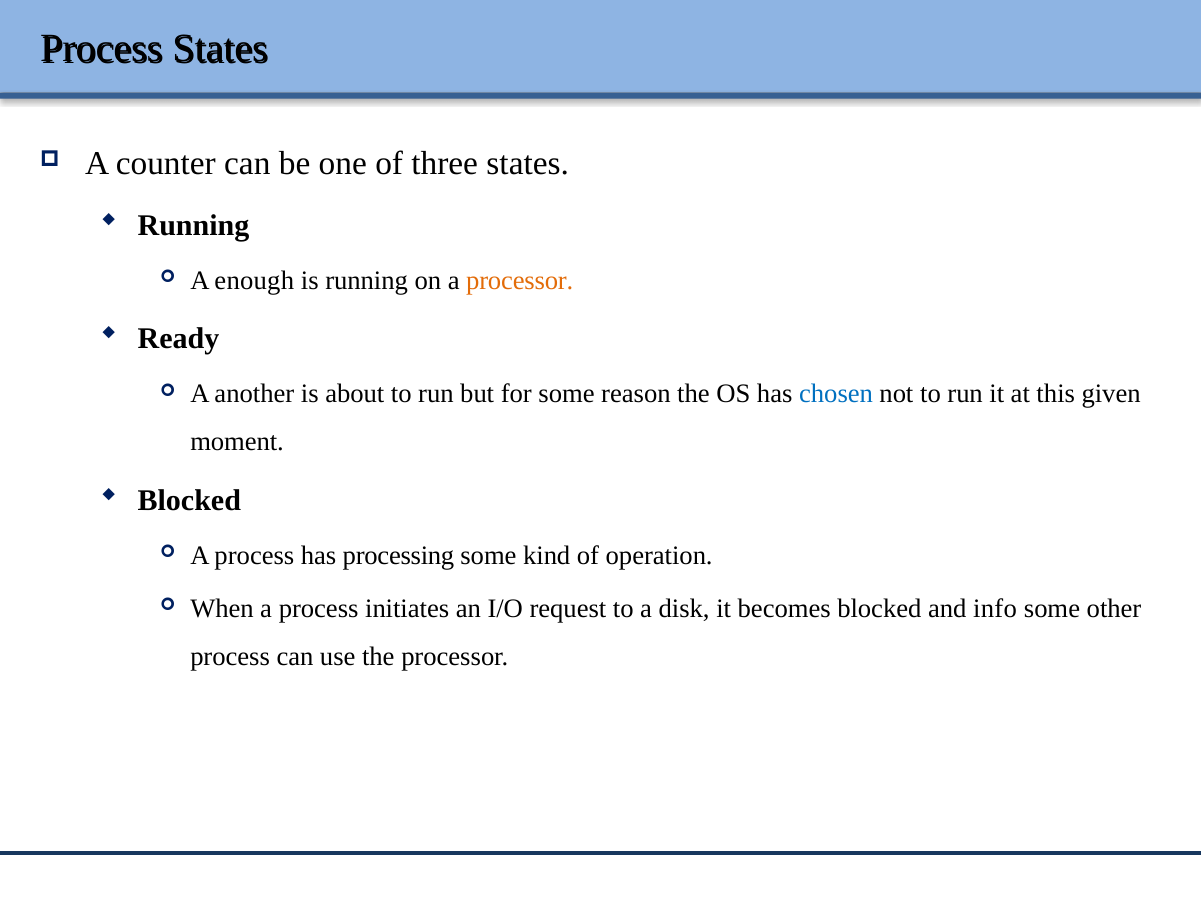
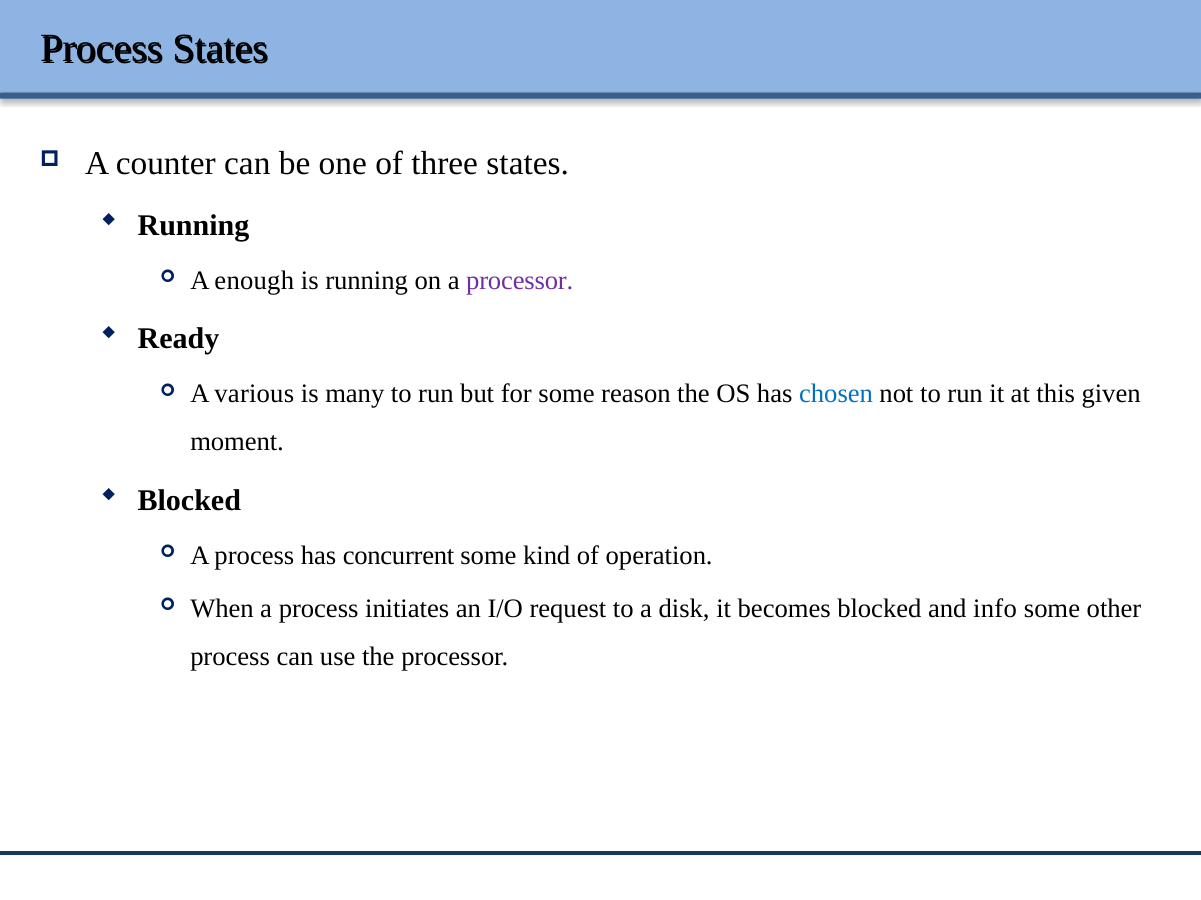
processor colour: orange -> purple (520, 281)
another: another -> various (254, 394)
about: about -> many (355, 394)
processing: processing -> concurrent (399, 556)
